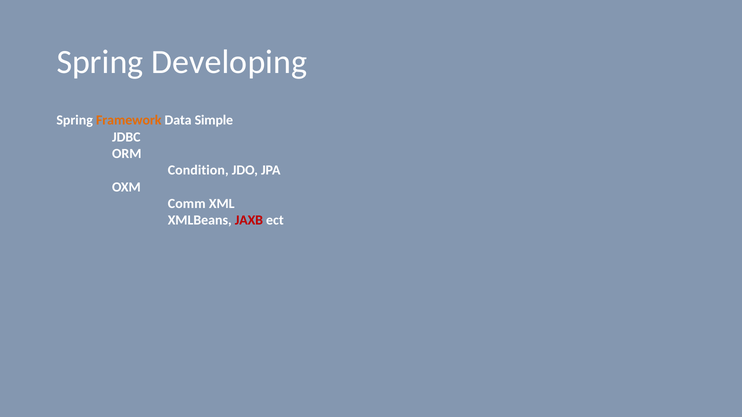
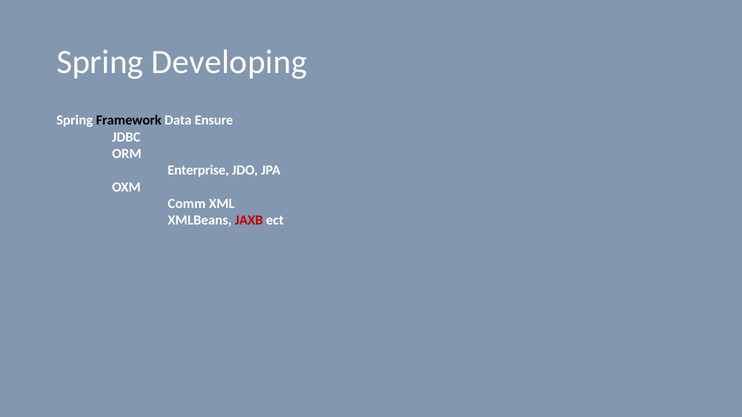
Framework colour: orange -> black (129, 120)
Simple: Simple -> Ensure (214, 120)
Condition: Condition -> Enterprise (198, 170)
